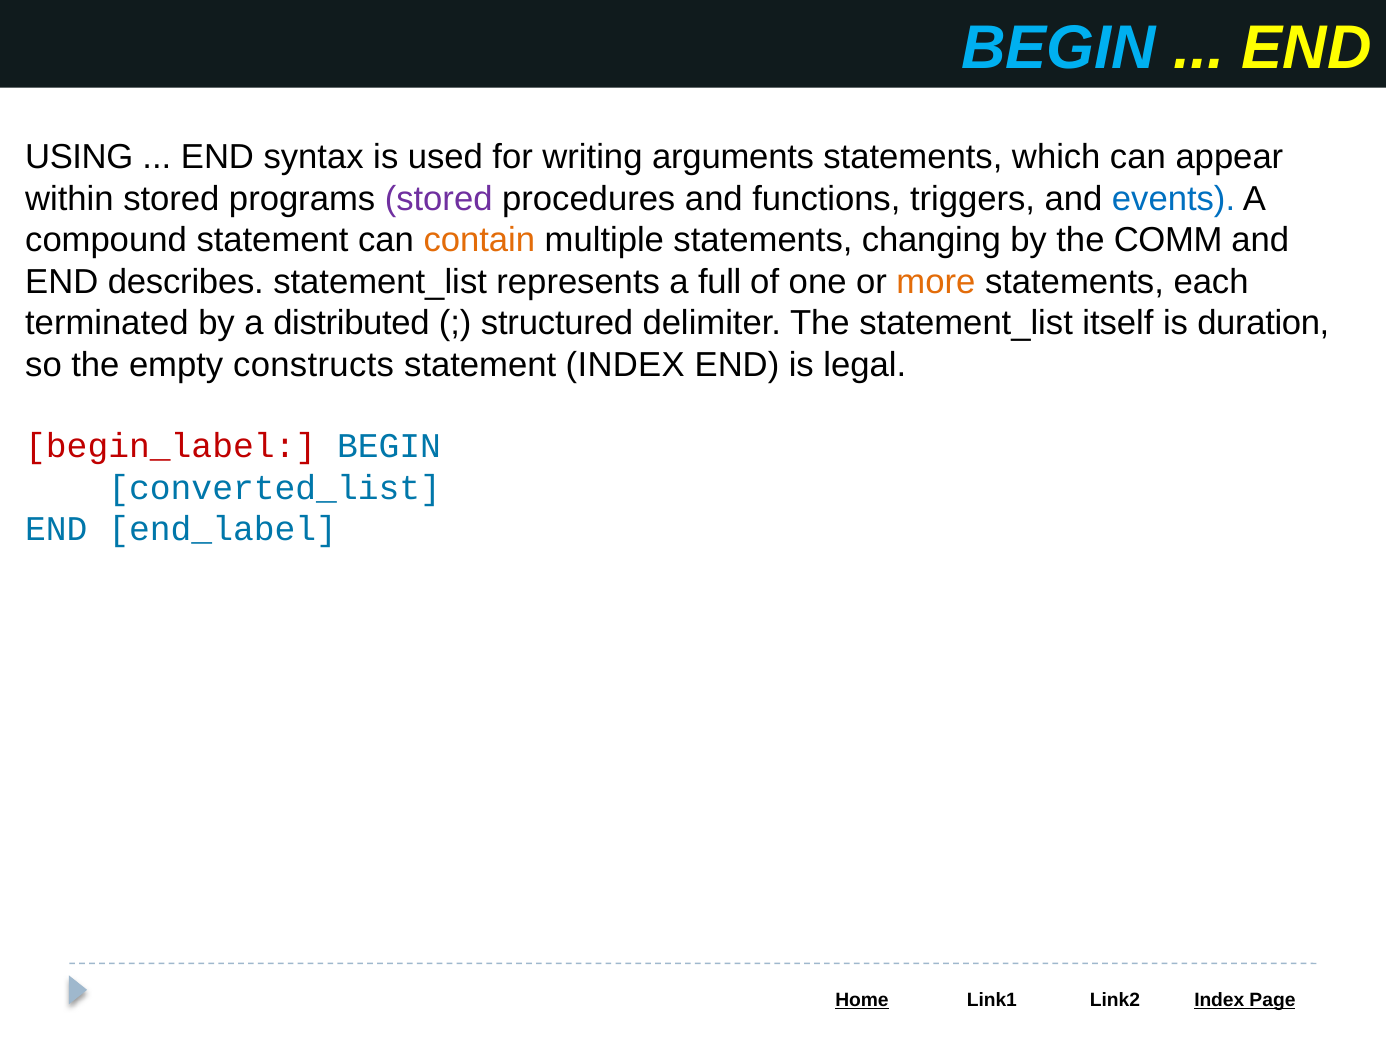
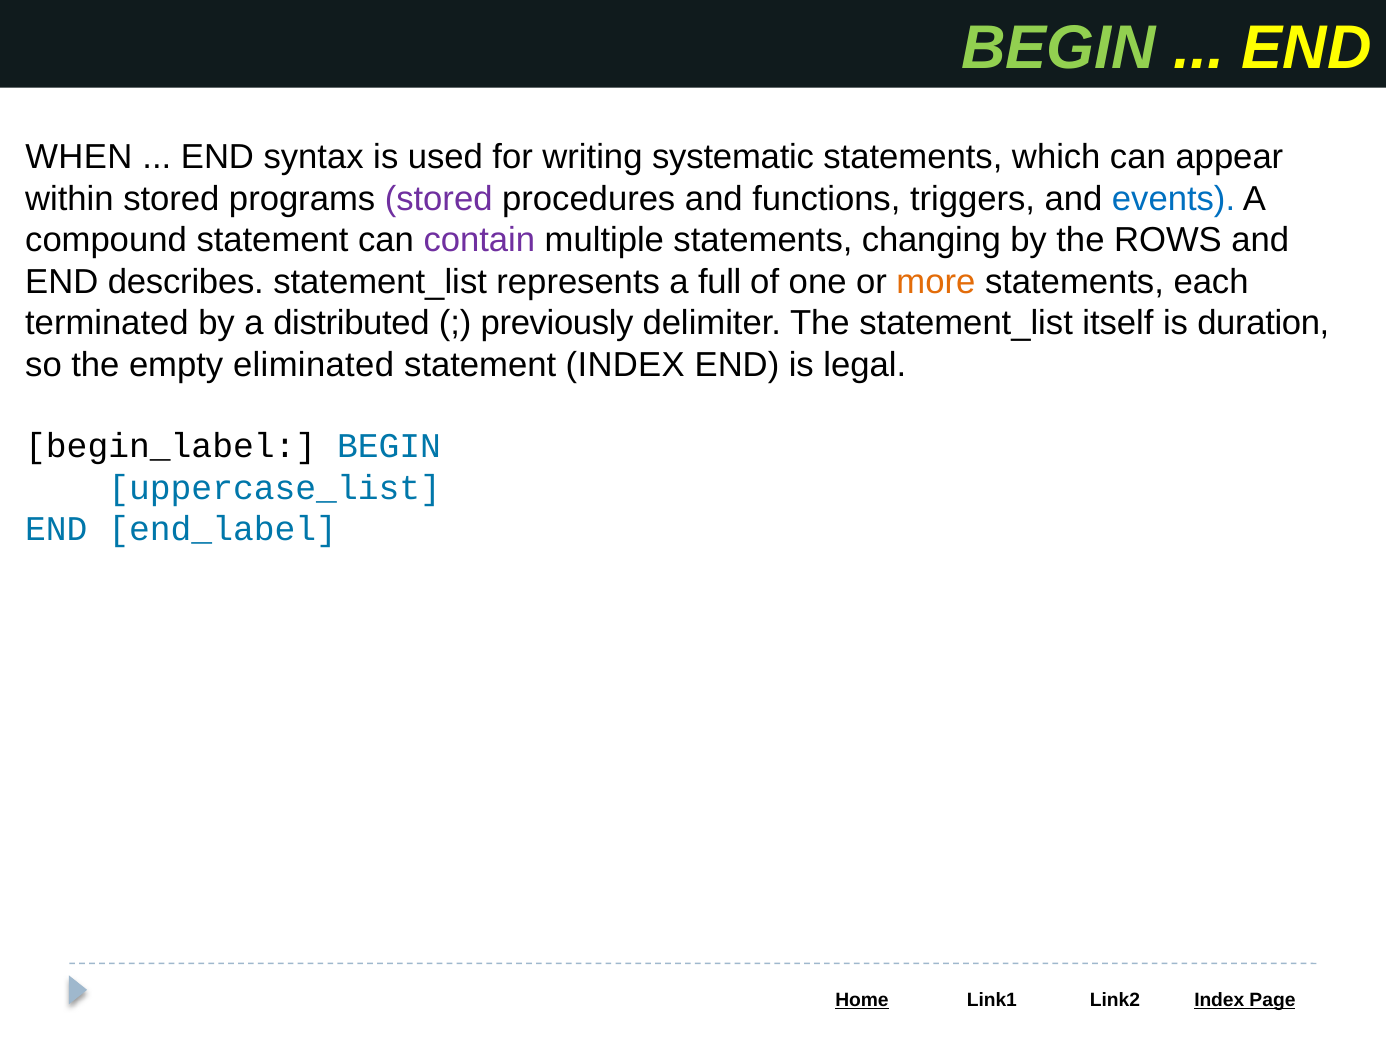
BEGIN colour: light blue -> light green (1059, 48)
USING: USING -> WHEN (79, 157)
arguments: arguments -> systematic (733, 157)
contain colour: orange -> purple (479, 240)
COMM: COMM -> ROWS (1168, 240)
structured: structured -> previously (557, 323)
constructs: constructs -> eliminated (314, 365)
begin_label colour: red -> black (171, 446)
converted_list: converted_list -> uppercase_list (275, 487)
